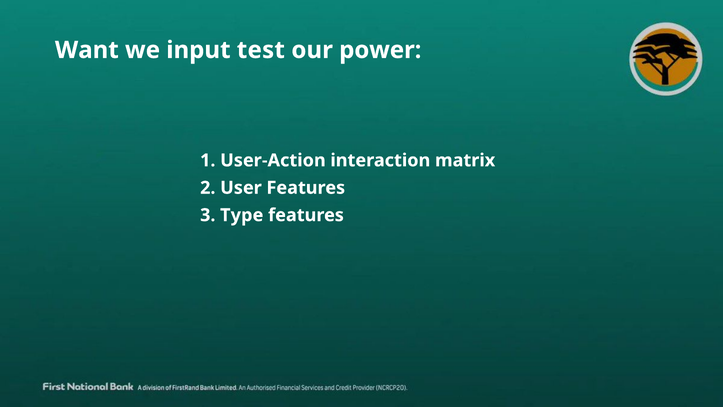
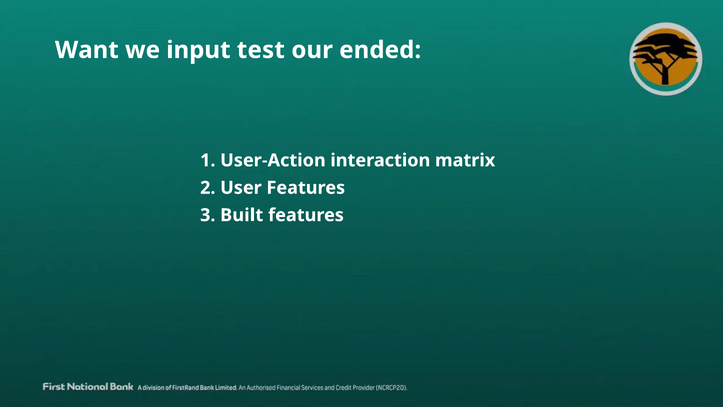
power: power -> ended (380, 50)
Type: Type -> Built (242, 215)
